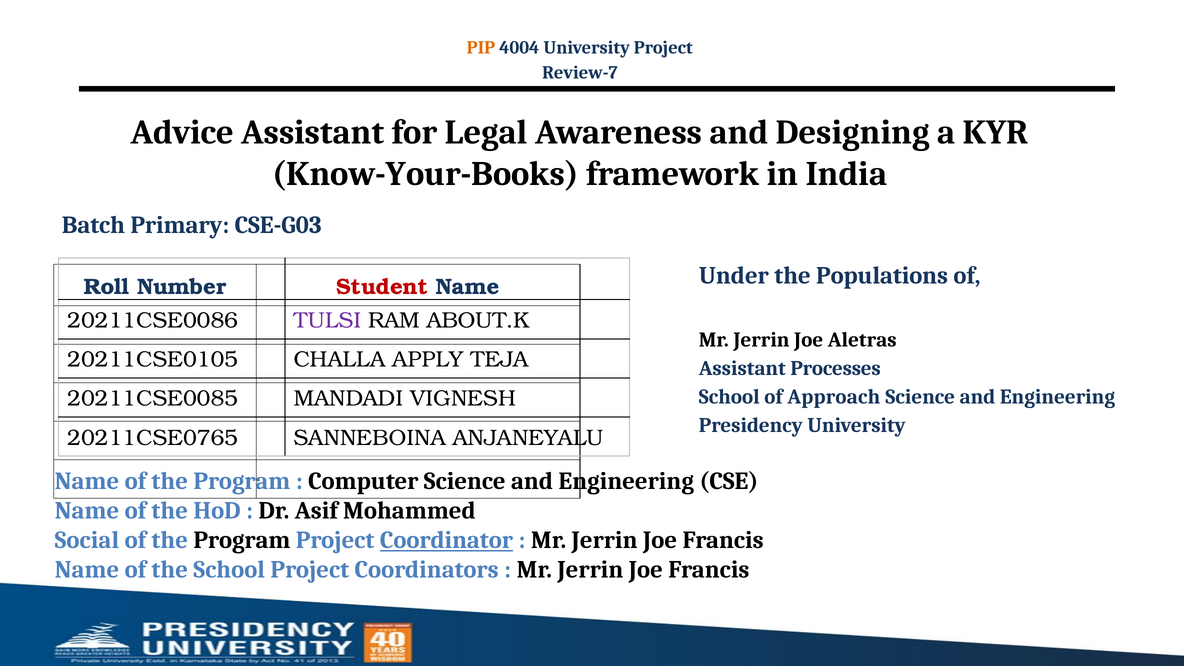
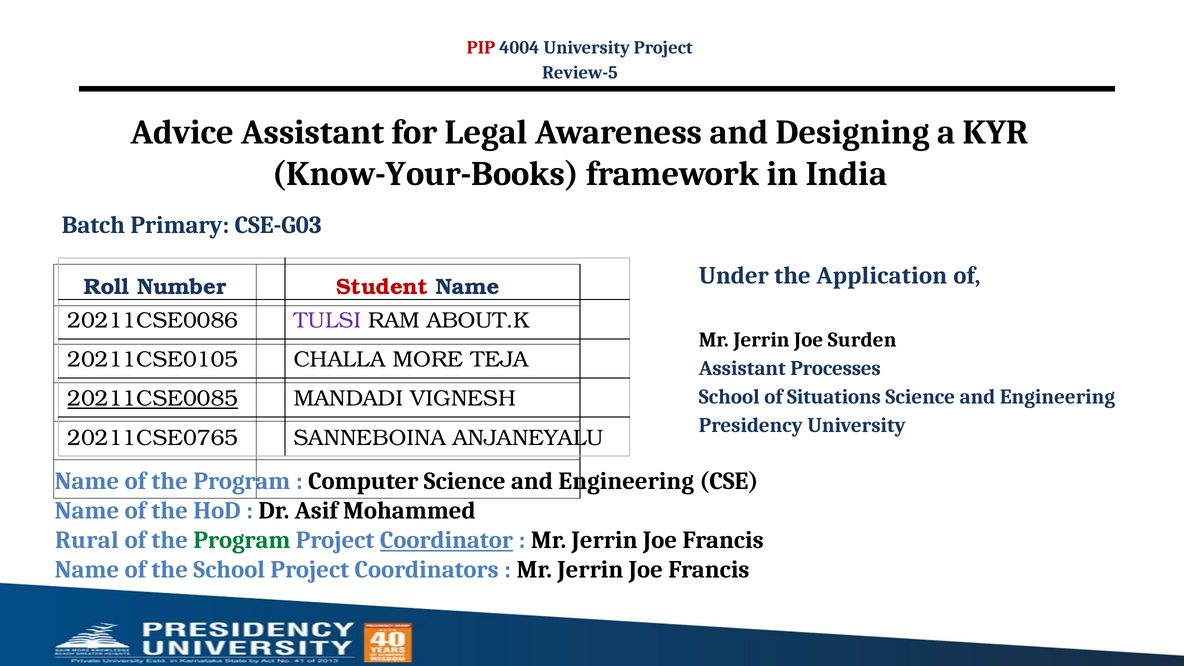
PIP colour: orange -> red (481, 47)
Review-7: Review-7 -> Review-5 (580, 73)
Populations: Populations -> Application (882, 276)
Aletras: Aletras -> Surden (862, 340)
APPLY: APPLY -> MORE (428, 360)
Approach: Approach -> Situations (834, 397)
20211CSE0085 underline: none -> present (153, 399)
Social: Social -> Rural (87, 540)
Program colour: black -> green (242, 540)
